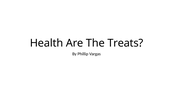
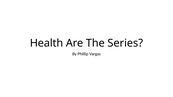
Treats: Treats -> Series (125, 43)
